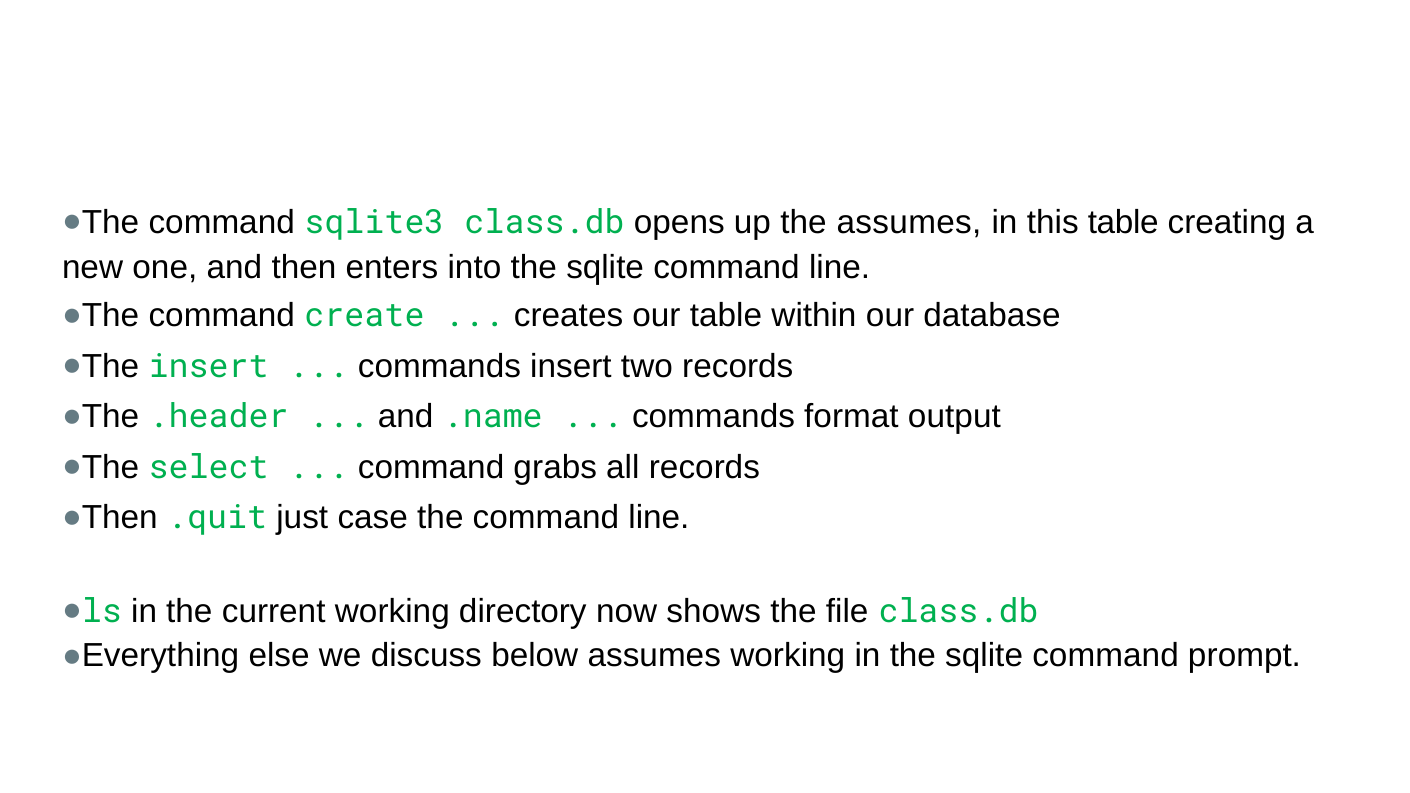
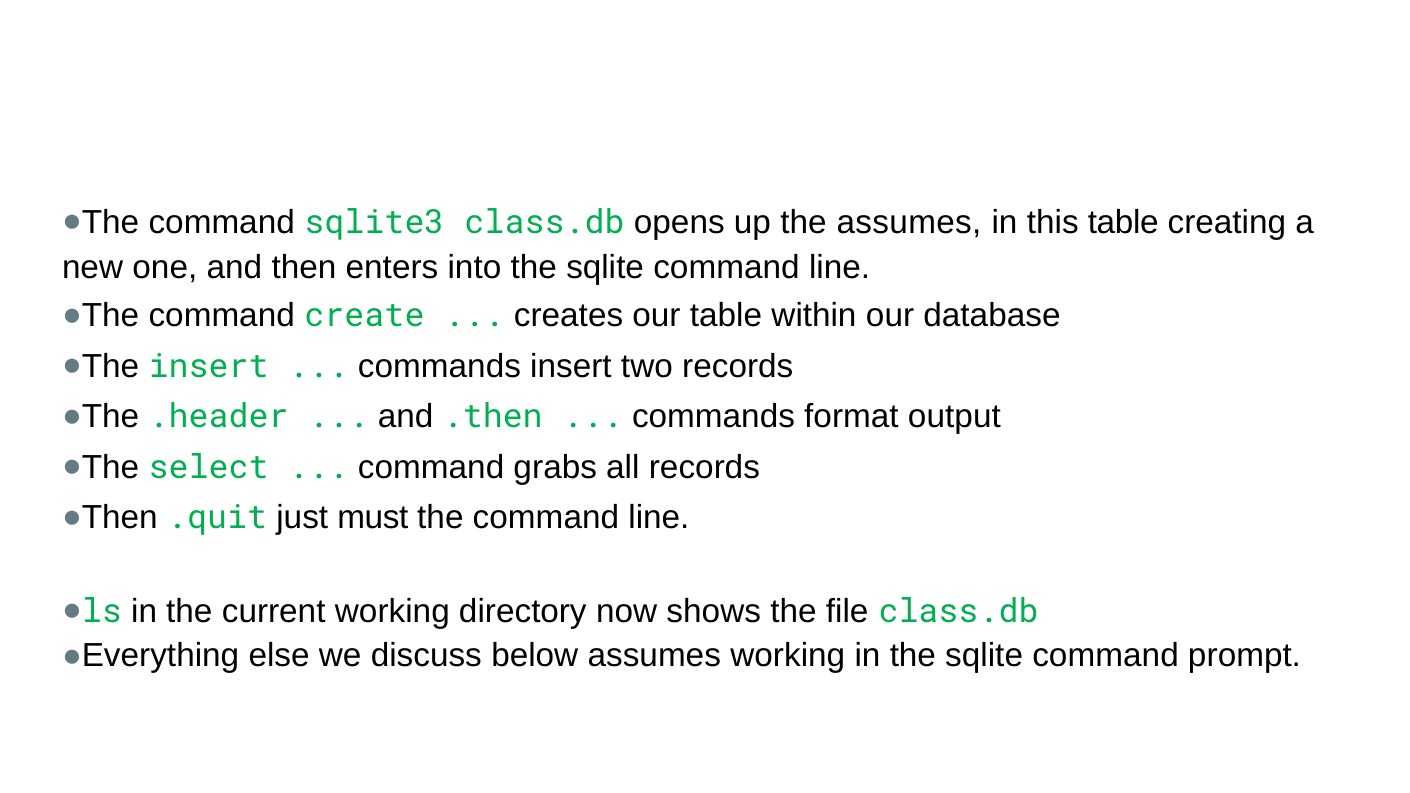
.name: .name -> .then (493, 417)
case: case -> must (373, 518)
